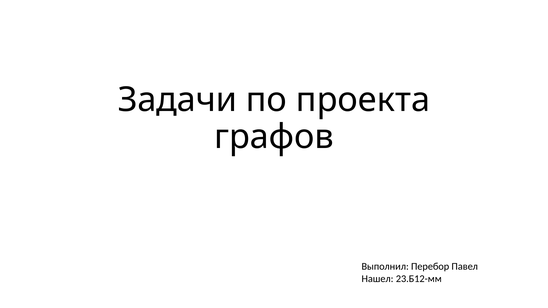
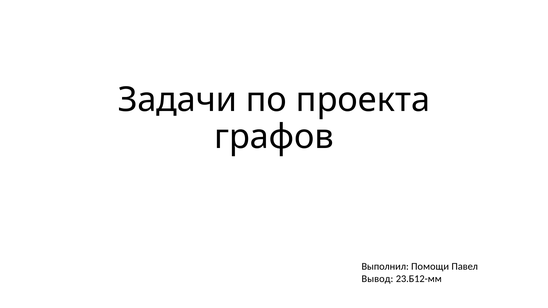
Перебор: Перебор -> Помощи (430, 267)
Нашел: Нашел -> Вывод (377, 279)
